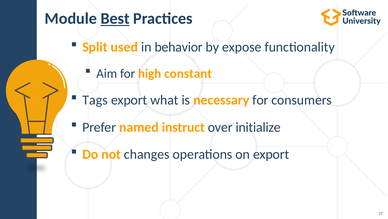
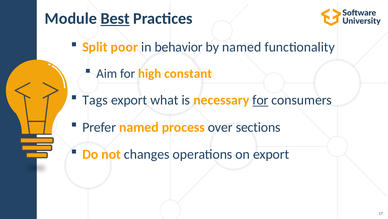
used: used -> poor (124, 47)
by expose: expose -> named (242, 47)
for underline: none -> present (260, 100)
instruct: instruct -> process (183, 127)
initialize: initialize -> sections (258, 127)
